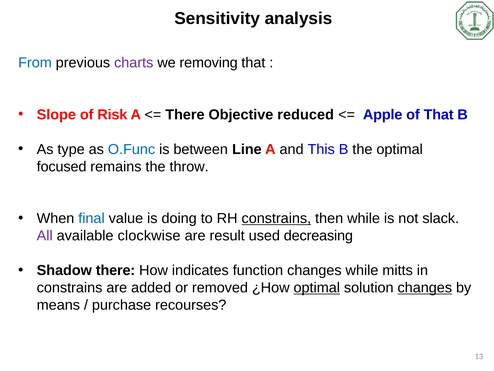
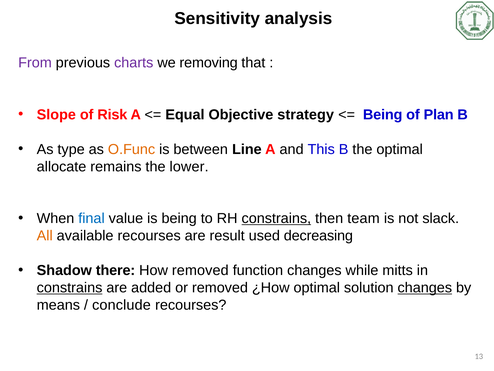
From colour: blue -> purple (35, 63)
There: There -> Equal (185, 114)
reduced: reduced -> strategy (306, 114)
Apple: Apple -> Being (383, 114)
of That: That -> Plan (439, 114)
O.Func colour: blue -> orange (132, 149)
focused: focused -> allocate (62, 166)
throw: throw -> lower (189, 166)
is doing: doing -> being (179, 218)
then while: while -> team (363, 218)
All colour: purple -> orange (45, 236)
available clockwise: clockwise -> recourses (149, 236)
How indicates: indicates -> removed (200, 270)
constrains underline: none -> present (70, 287)
optimal underline: present -> none (317, 287)
purchase: purchase -> conclude (121, 305)
